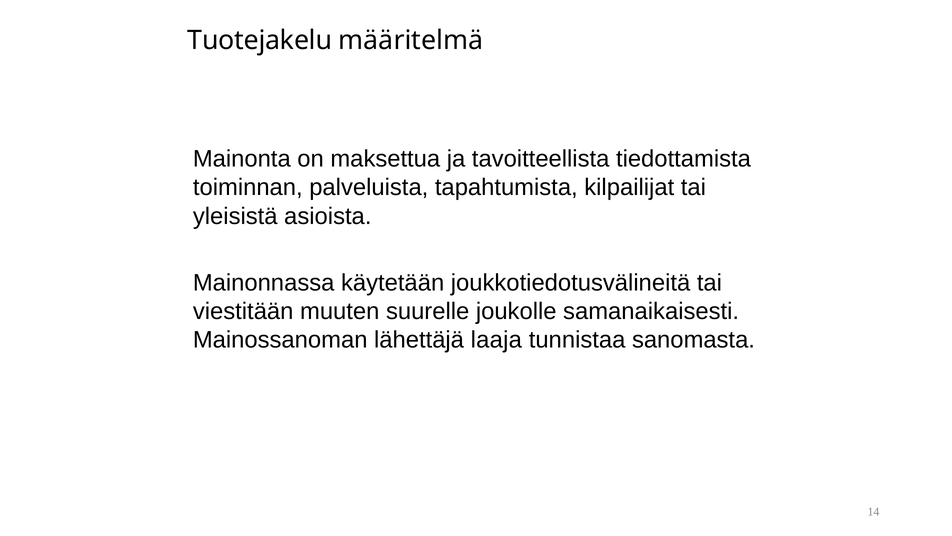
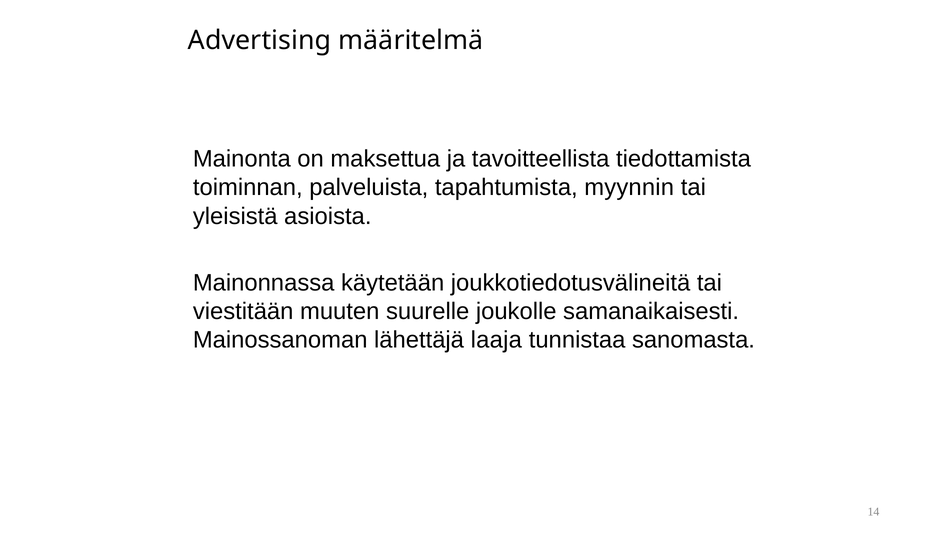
Tuotejakelu: Tuotejakelu -> Advertising (260, 40)
kilpailijat: kilpailijat -> myynnin (629, 187)
